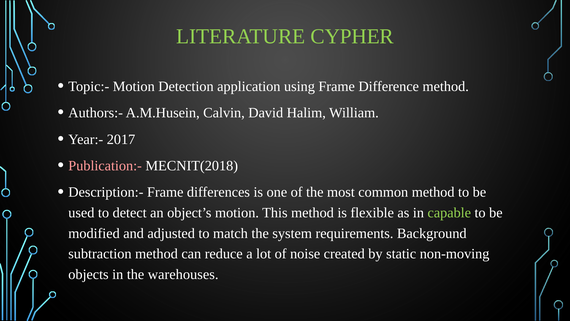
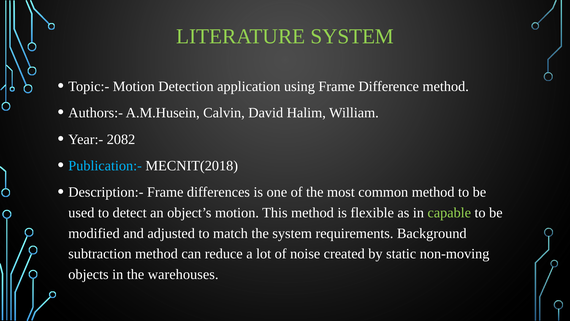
LITERATURE CYPHER: CYPHER -> SYSTEM (352, 37)
2017: 2017 -> 2082 (121, 139)
Publication:- colour: pink -> light blue (105, 166)
